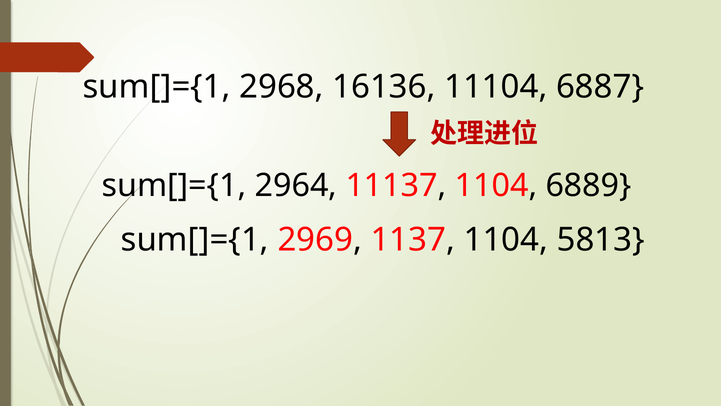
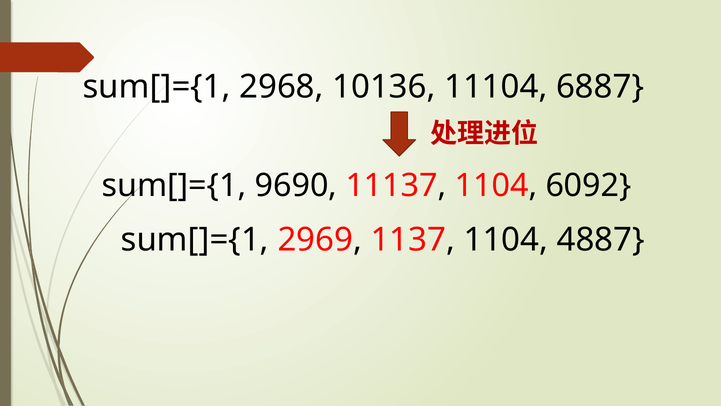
16136: 16136 -> 10136 (384, 87)
2964: 2964 -> 9690 (296, 185)
6889: 6889 -> 6092 (589, 185)
5813: 5813 -> 4887 (601, 240)
